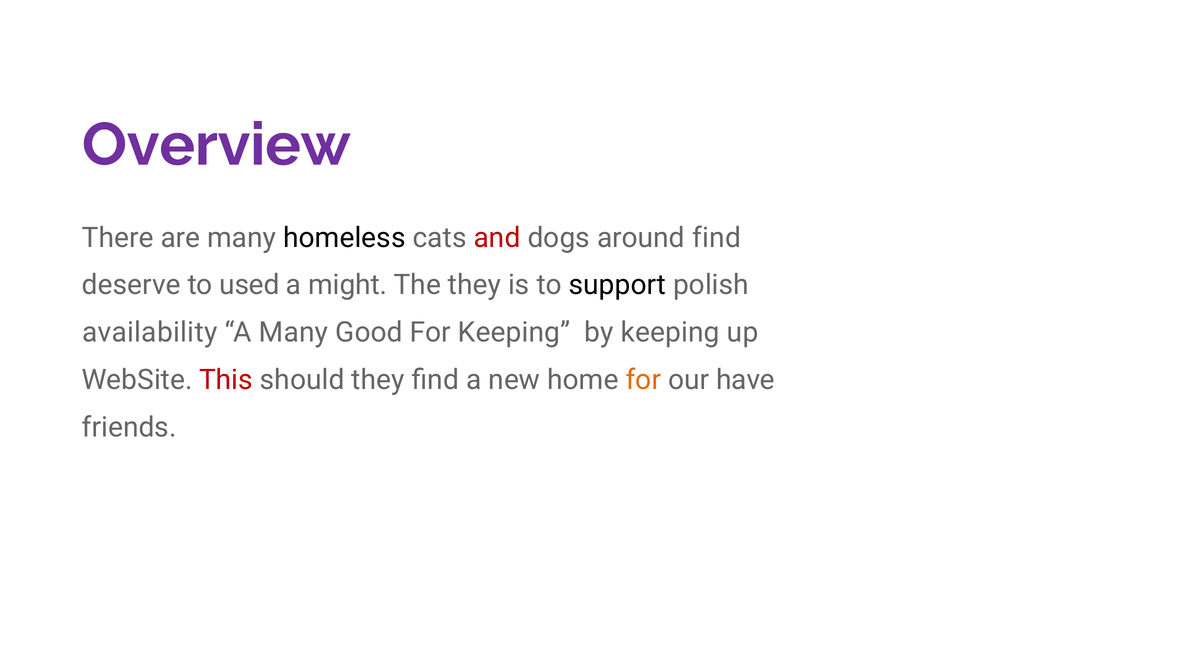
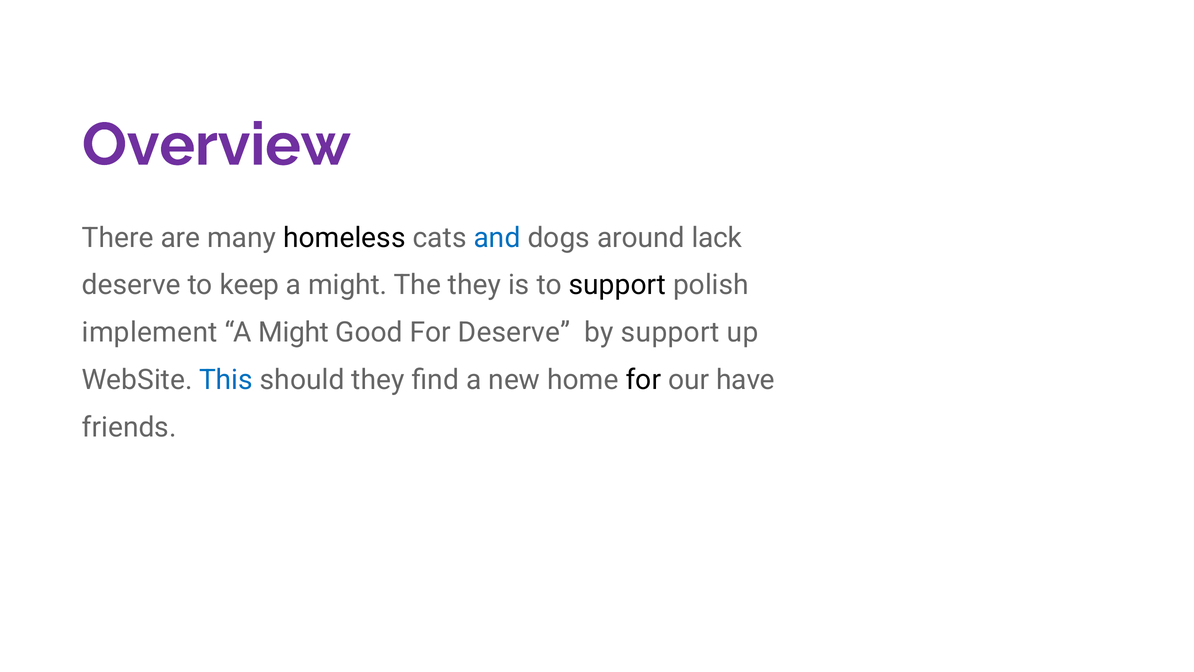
and colour: red -> blue (497, 238)
around find: find -> lack (717, 238)
used: used -> keep (249, 285)
availability: availability -> implement (150, 332)
Many: Many -> Might (294, 332)
For Keeping: Keeping -> Deserve (514, 332)
by keeping: keeping -> support (670, 332)
This colour: red -> blue (226, 380)
for colour: orange -> black (643, 380)
